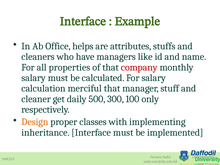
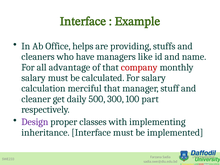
attributes: attributes -> providing (131, 46)
properties: properties -> advantage (70, 67)
only: only -> part (150, 99)
Design colour: orange -> purple (35, 122)
